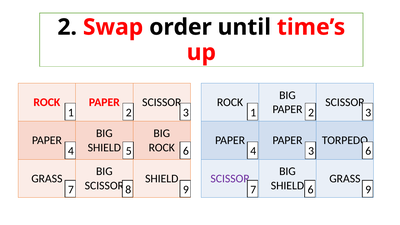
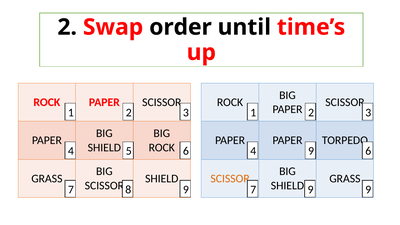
4 3: 3 -> 9 (311, 151)
SCISSOR colour: purple -> orange (230, 179)
7 6: 6 -> 9 (311, 190)
